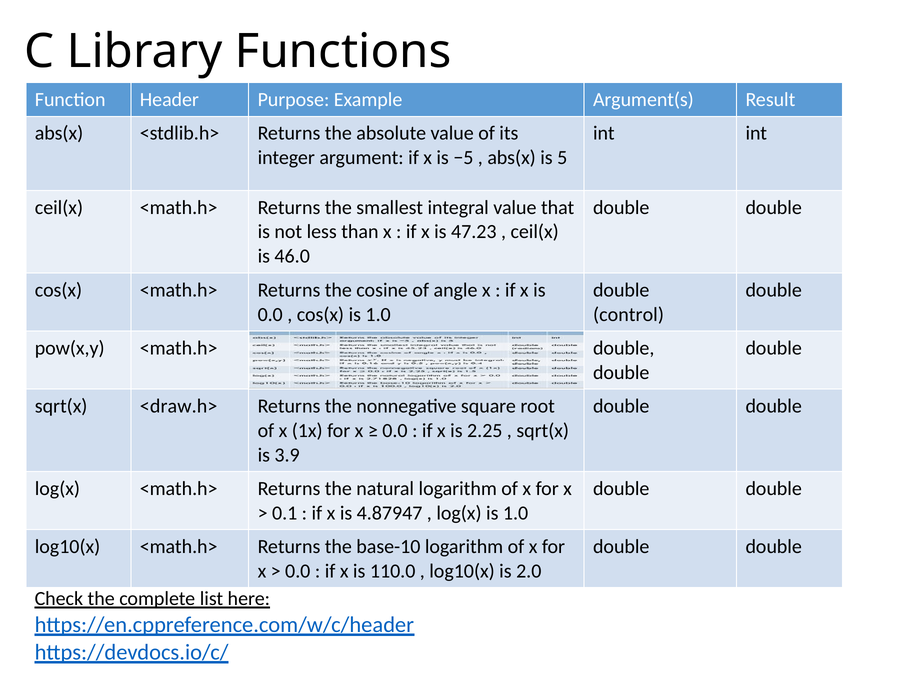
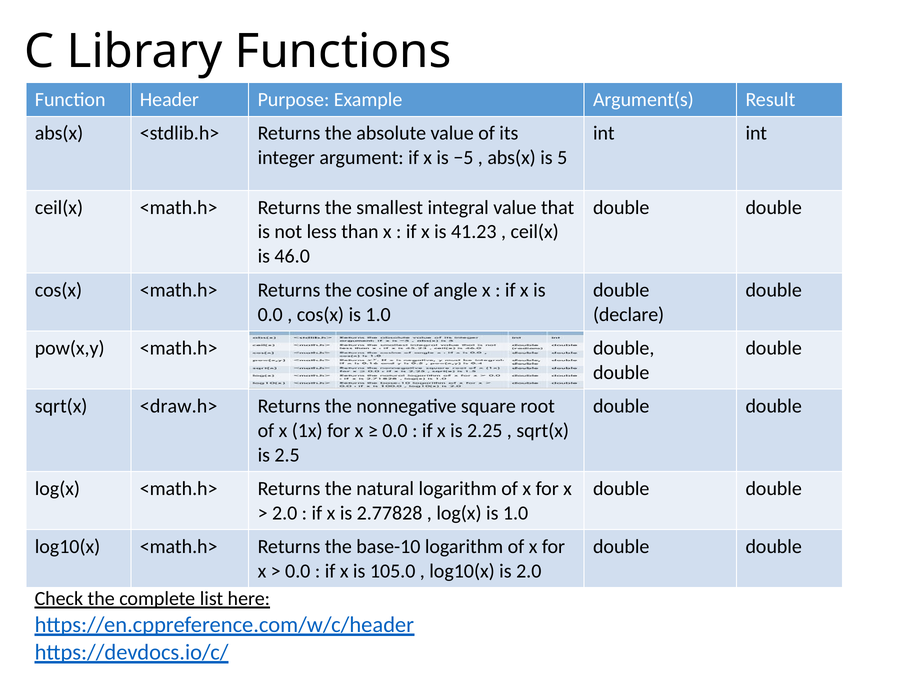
47.23: 47.23 -> 41.23 (474, 232)
control: control -> declare (629, 314)
3.9: 3.9 -> 2.5 (287, 455)
0.1: 0.1 -> 2.0 (285, 513)
4.87947: 4.87947 -> 2.77828 (390, 513)
110.0: 110.0 -> 105.0 (393, 571)
